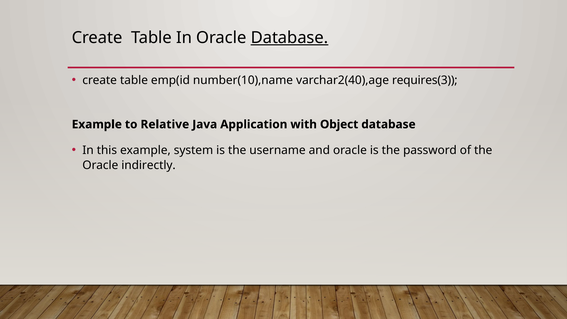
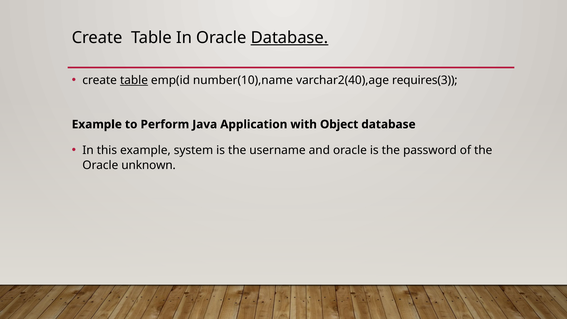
table underline: none -> present (134, 80)
Relative: Relative -> Perform (165, 124)
indirectly: indirectly -> unknown (149, 165)
